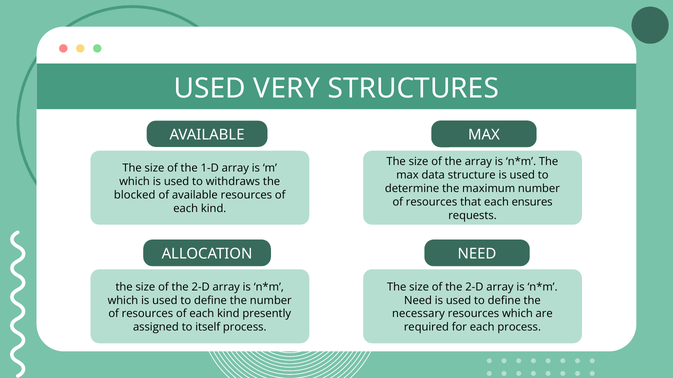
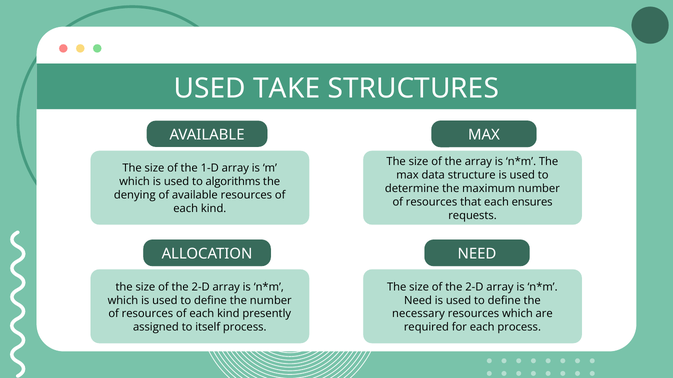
VERY: VERY -> TAKE (287, 88)
withdraws: withdraws -> algorithms (233, 182)
blocked: blocked -> denying (135, 195)
